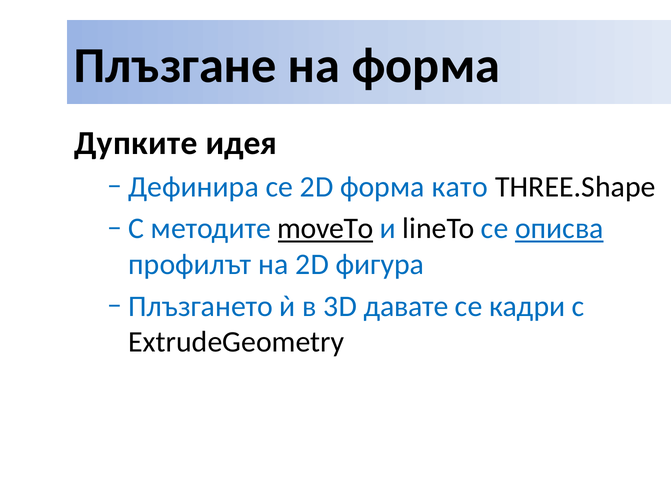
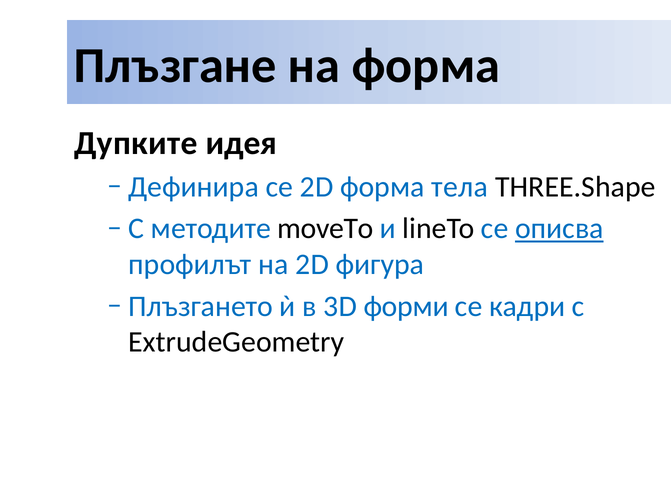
като: като -> тела (460, 187)
moveTo underline: present -> none (325, 229)
давате: давате -> форми (406, 306)
